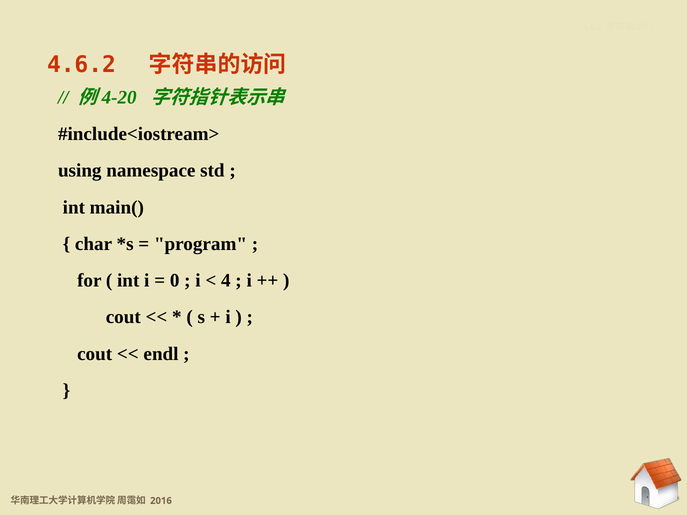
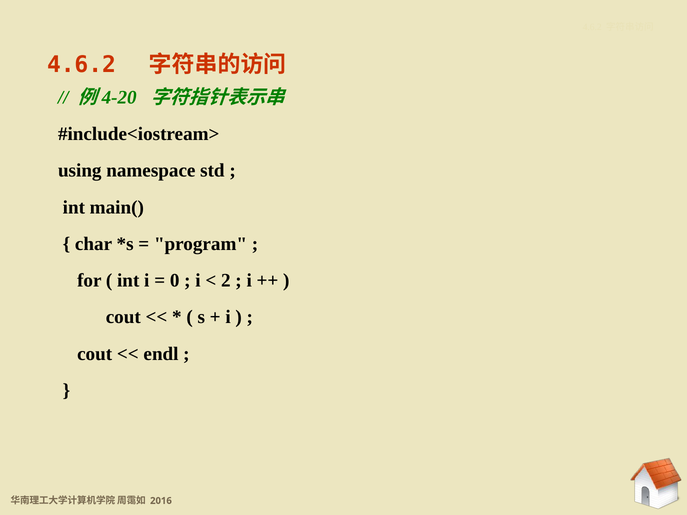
4: 4 -> 2 (226, 281)
